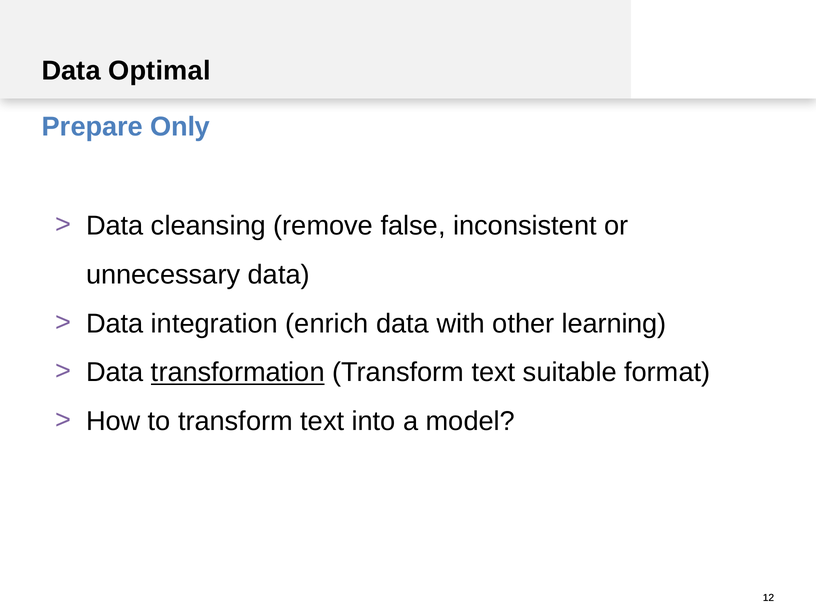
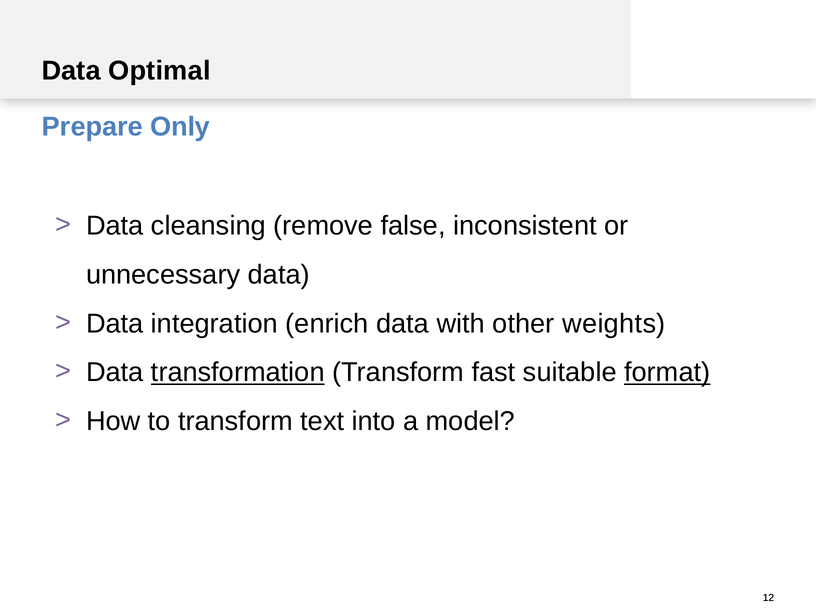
learning: learning -> weights (614, 324)
text: text -> fast (494, 373)
format underline: none -> present (667, 373)
